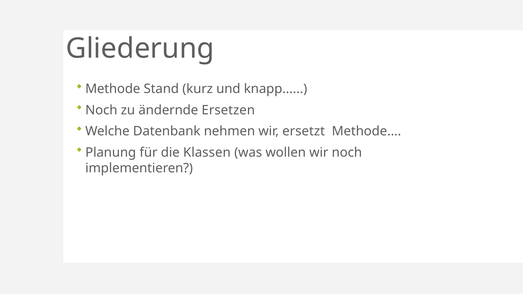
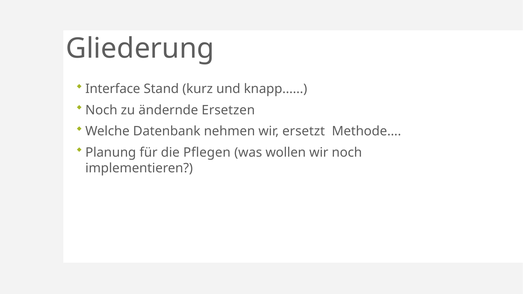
Methode: Methode -> Interface (113, 89)
Klassen: Klassen -> Pflegen (207, 152)
